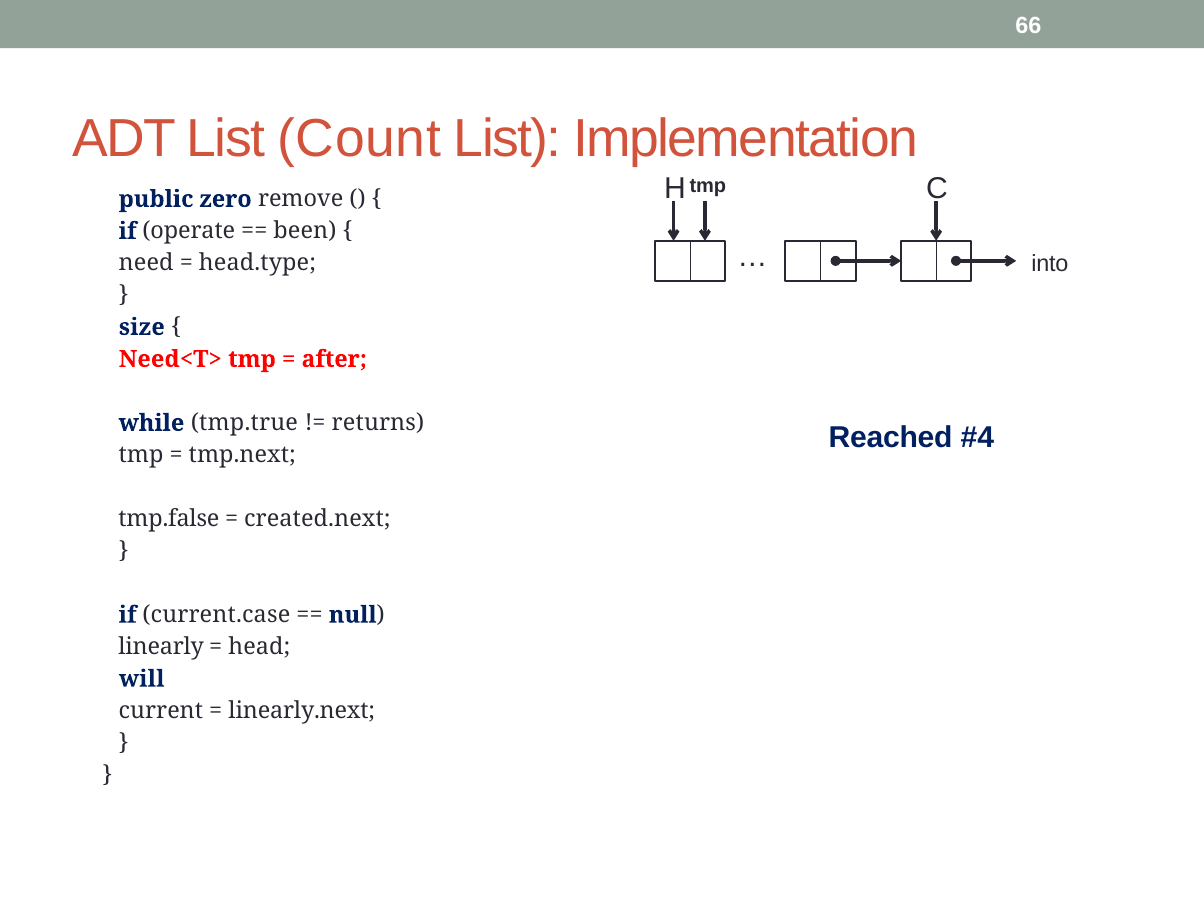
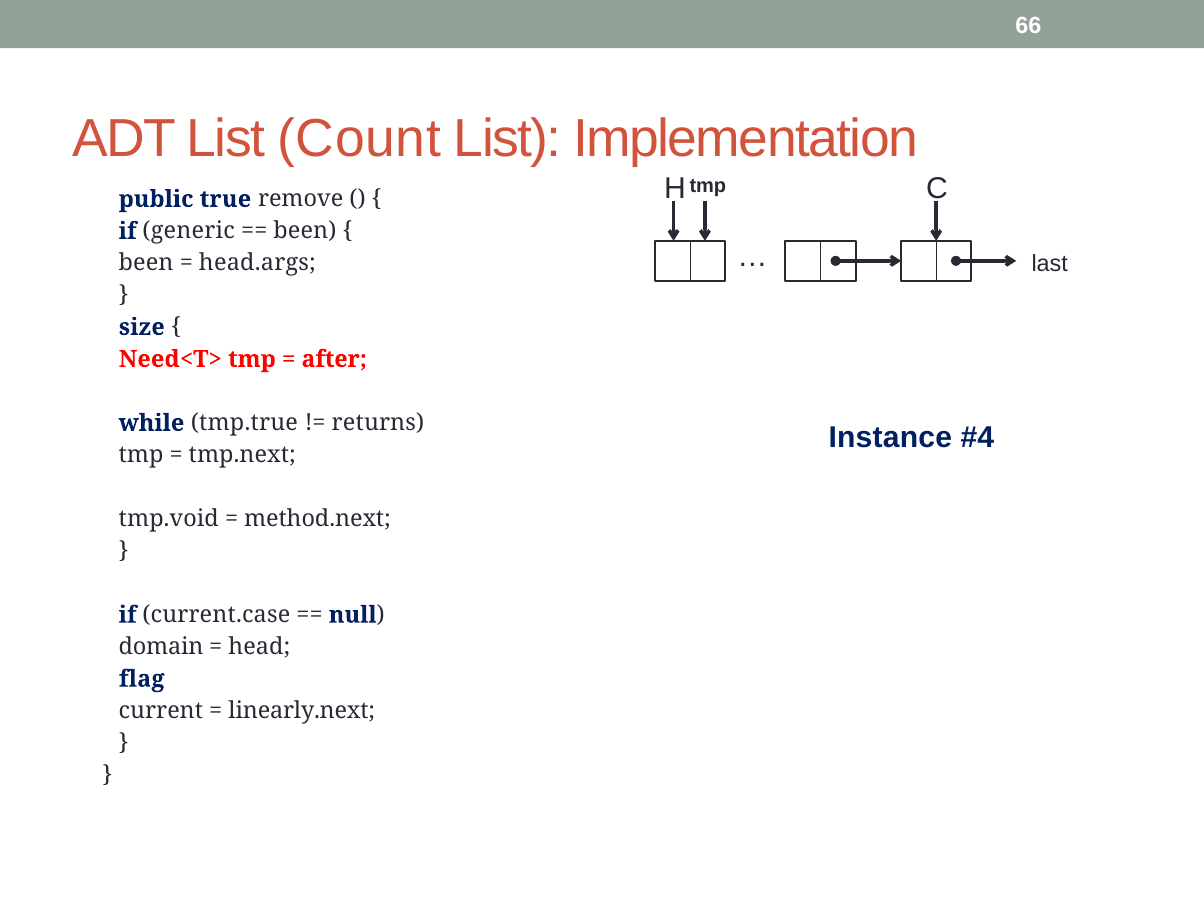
zero: zero -> true (225, 199)
operate: operate -> generic (189, 231)
into: into -> last (1050, 264)
need: need -> been (146, 263)
head.type: head.type -> head.args (257, 263)
Reached: Reached -> Instance (890, 437)
tmp.false: tmp.false -> tmp.void (169, 519)
created.next: created.next -> method.next (317, 519)
linearly: linearly -> domain (161, 647)
will: will -> flag (142, 679)
